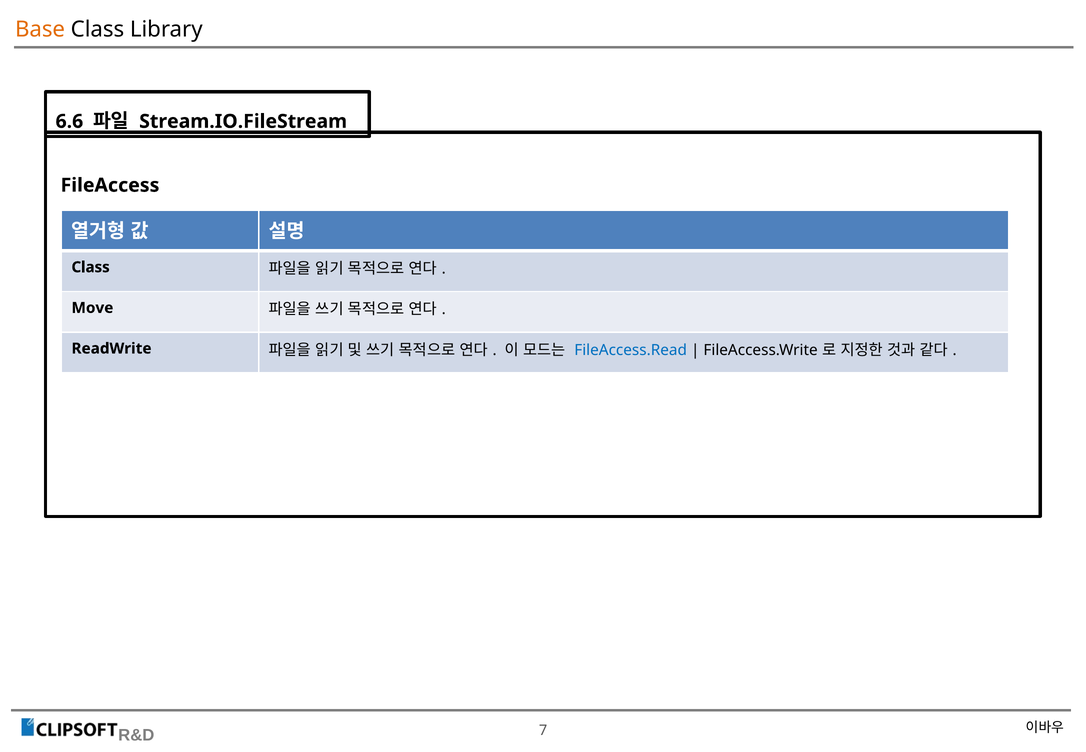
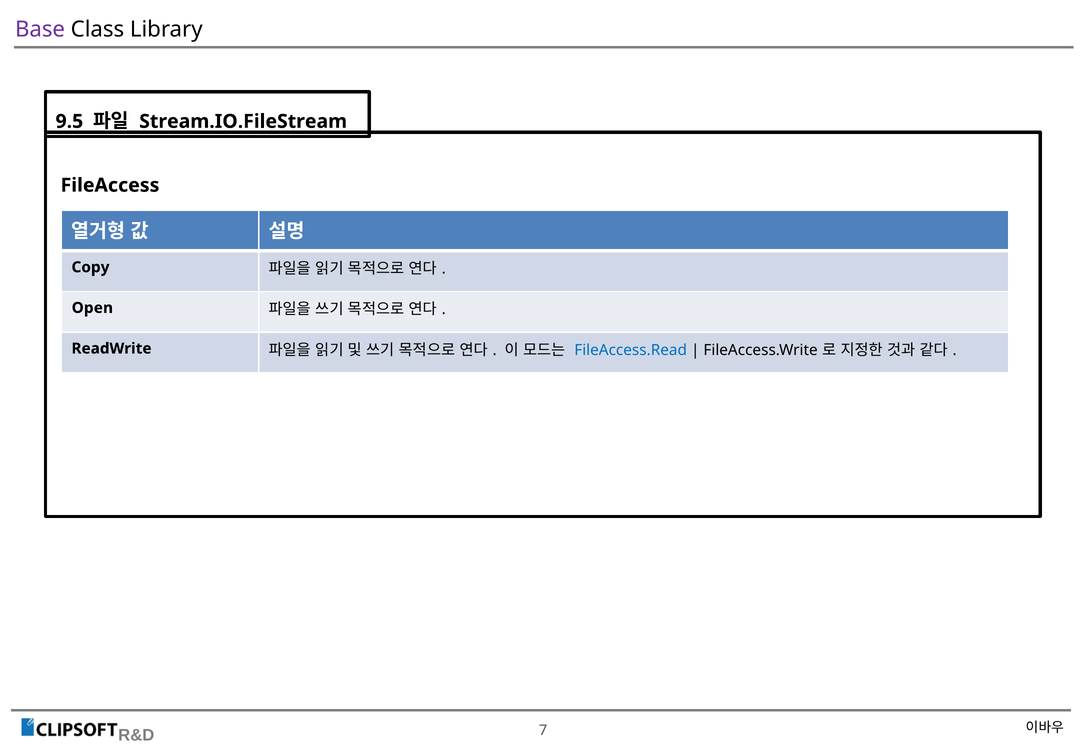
Base colour: orange -> purple (40, 29)
6.6: 6.6 -> 9.5 (69, 121)
Class: Class -> Copy (90, 267)
Move: Move -> Open (92, 308)
